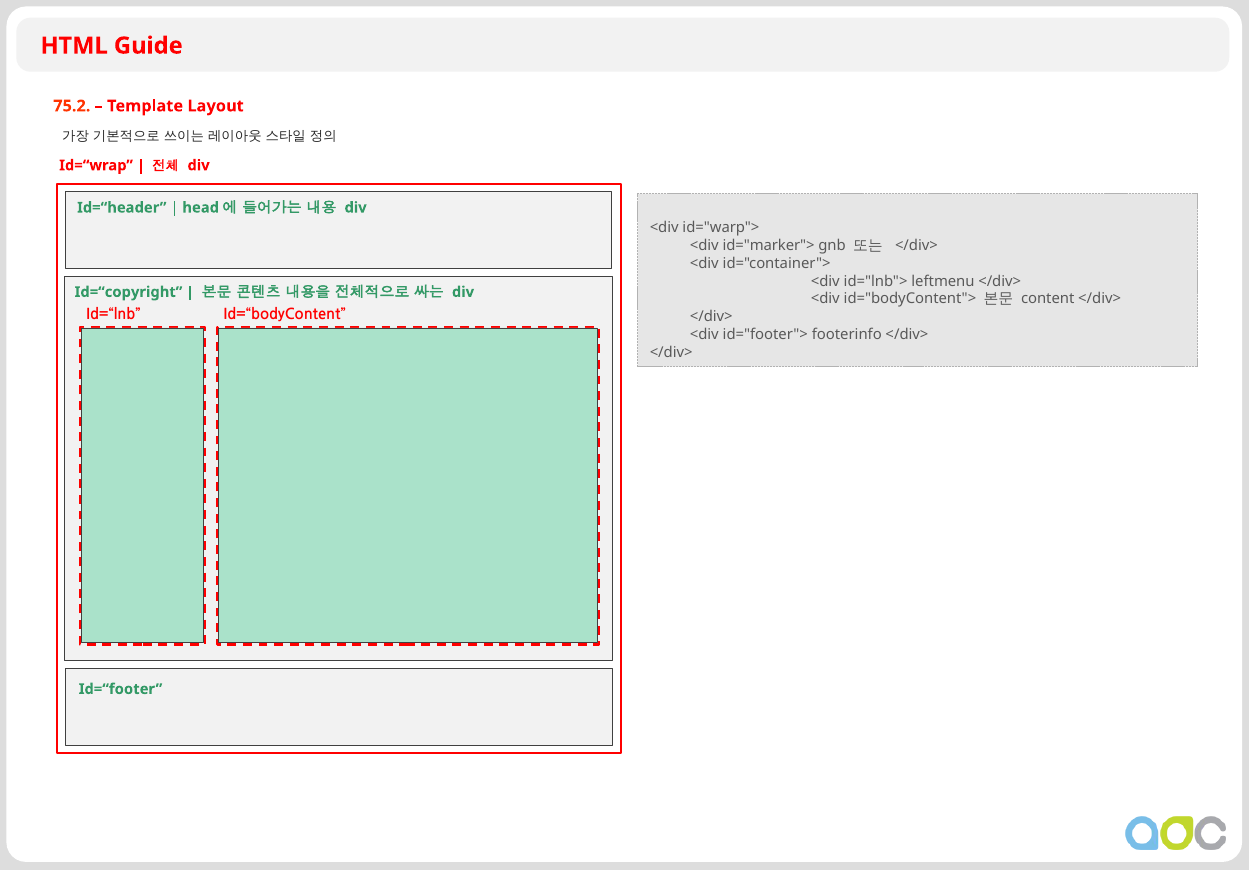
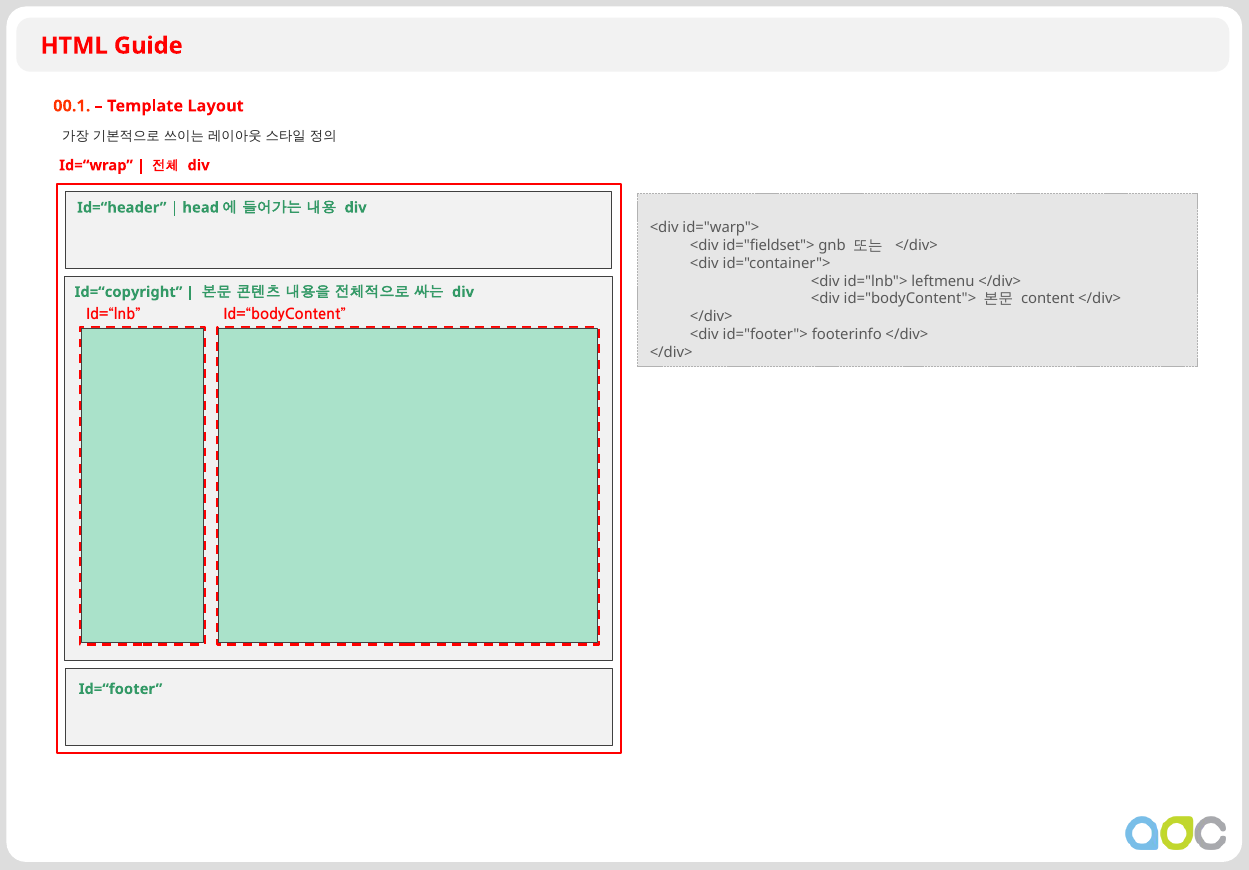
75.2: 75.2 -> 00.1 (72, 106)
id="marker">: id="marker"> -> id="fieldset"> (769, 245)
